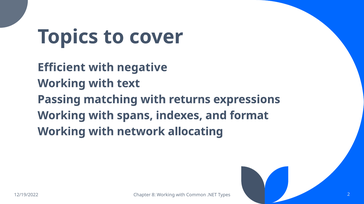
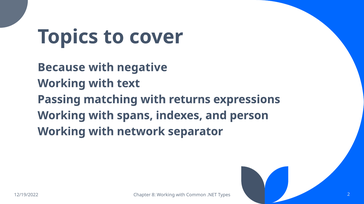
Efficient: Efficient -> Because (62, 68)
format: format -> person (249, 116)
allocating: allocating -> separator (195, 132)
